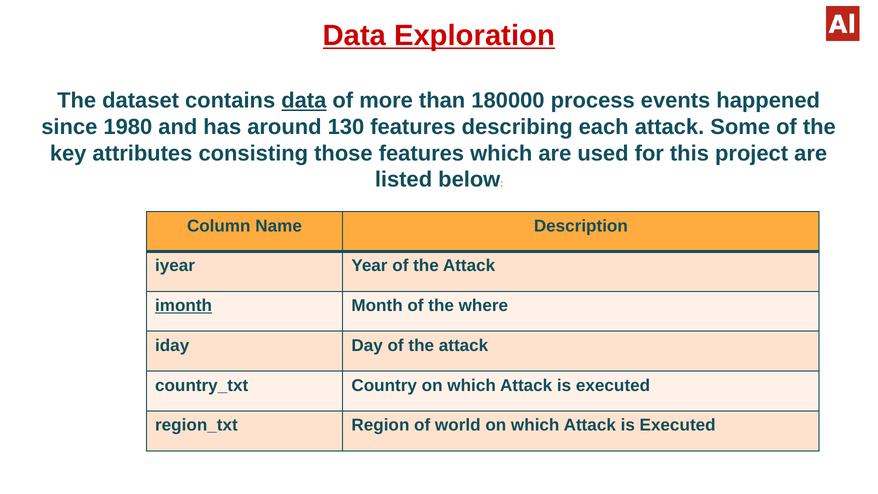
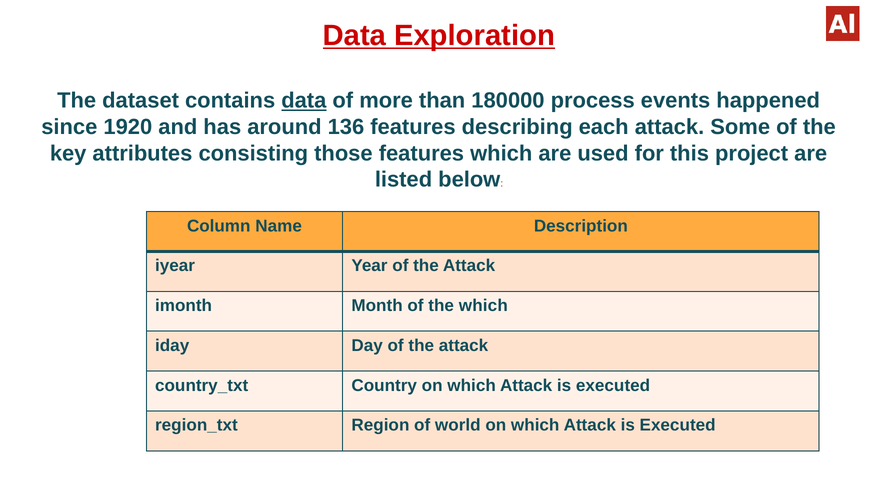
1980: 1980 -> 1920 (128, 127)
130: 130 -> 136 (346, 127)
imonth underline: present -> none (184, 306)
the where: where -> which (483, 306)
